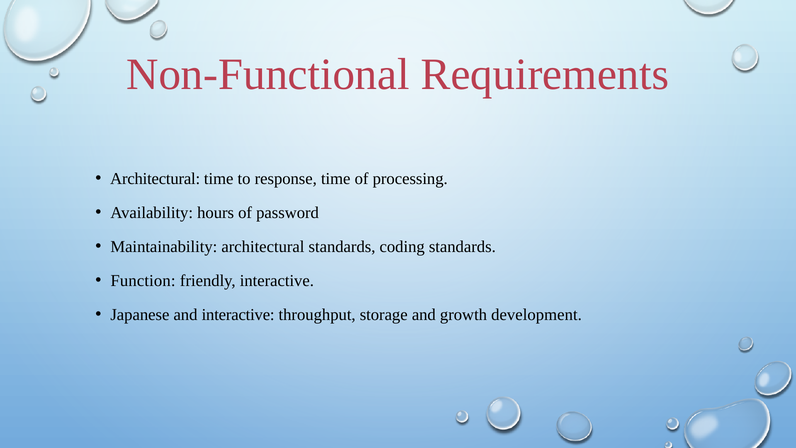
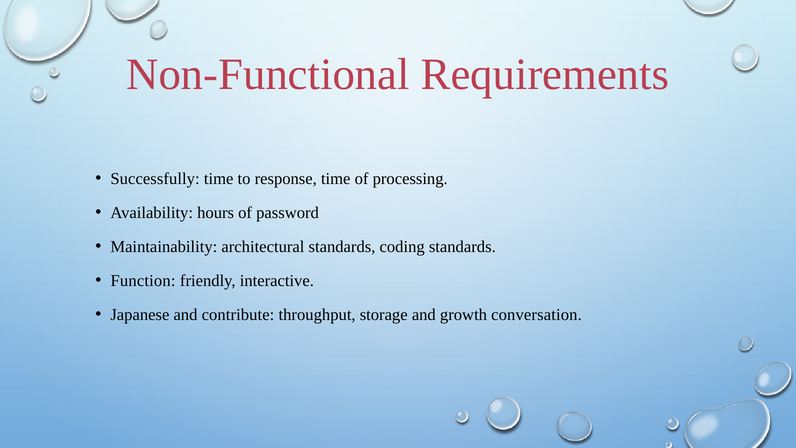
Architectural: Architectural -> Successfully (155, 179)
and interactive: interactive -> contribute (238, 315)
development: development -> conversation (536, 315)
